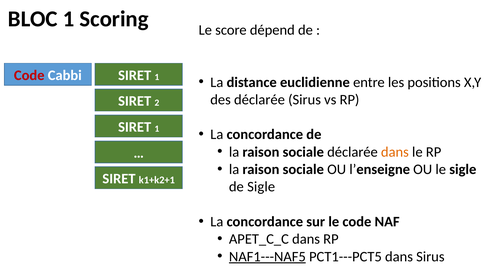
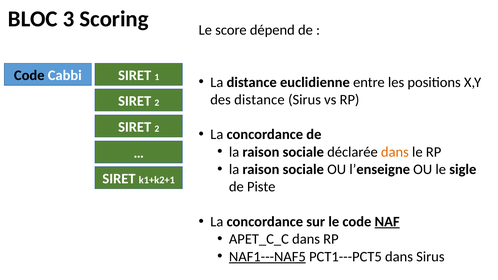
BLOC 1: 1 -> 3 (68, 19)
Code colour: red -> black (29, 75)
des déclarée: déclarée -> distance (259, 100)
1: 1 -> 2 (157, 129)
de Sigle: Sigle -> Piste (261, 187)
NAF underline: none -> present (387, 222)
